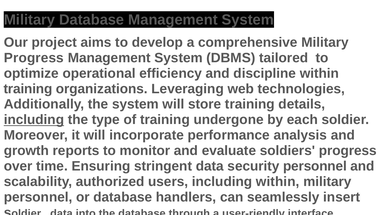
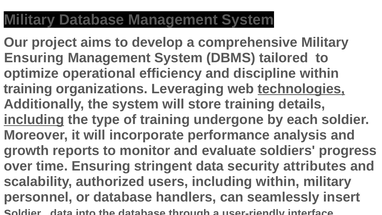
Progress: Progress -> Ensuring (34, 58)
technologies underline: none -> present (301, 89)
security personnel: personnel -> attributes (315, 166)
